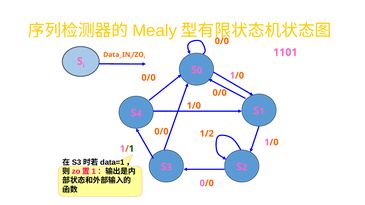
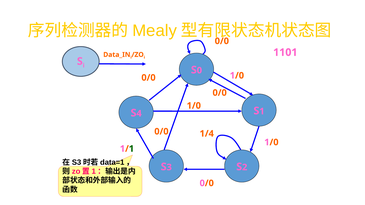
1/2: 1/2 -> 1/4 (207, 134)
